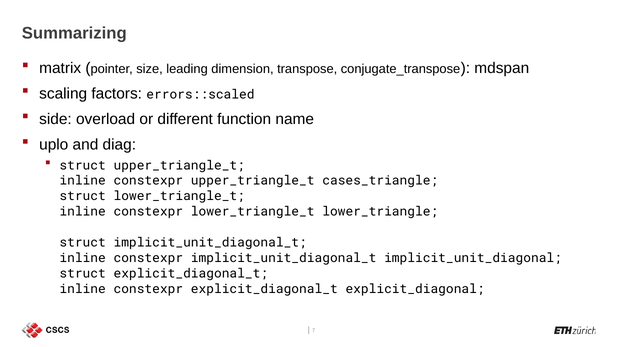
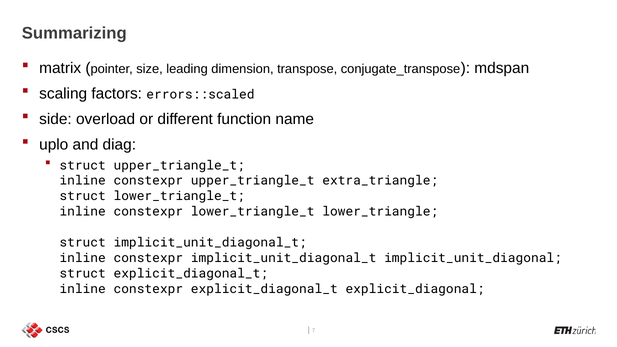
cases_triangle: cases_triangle -> extra_triangle (380, 181)
